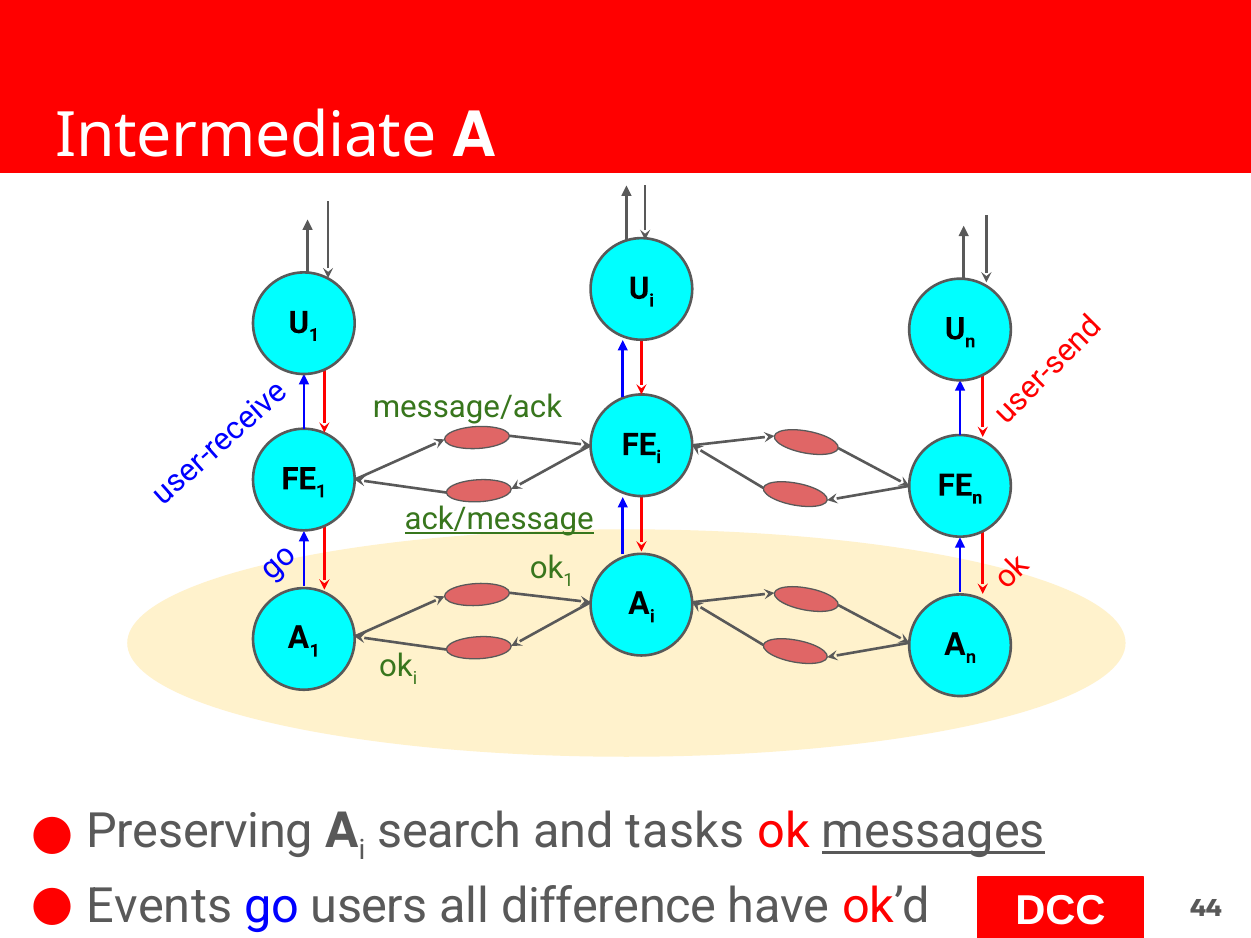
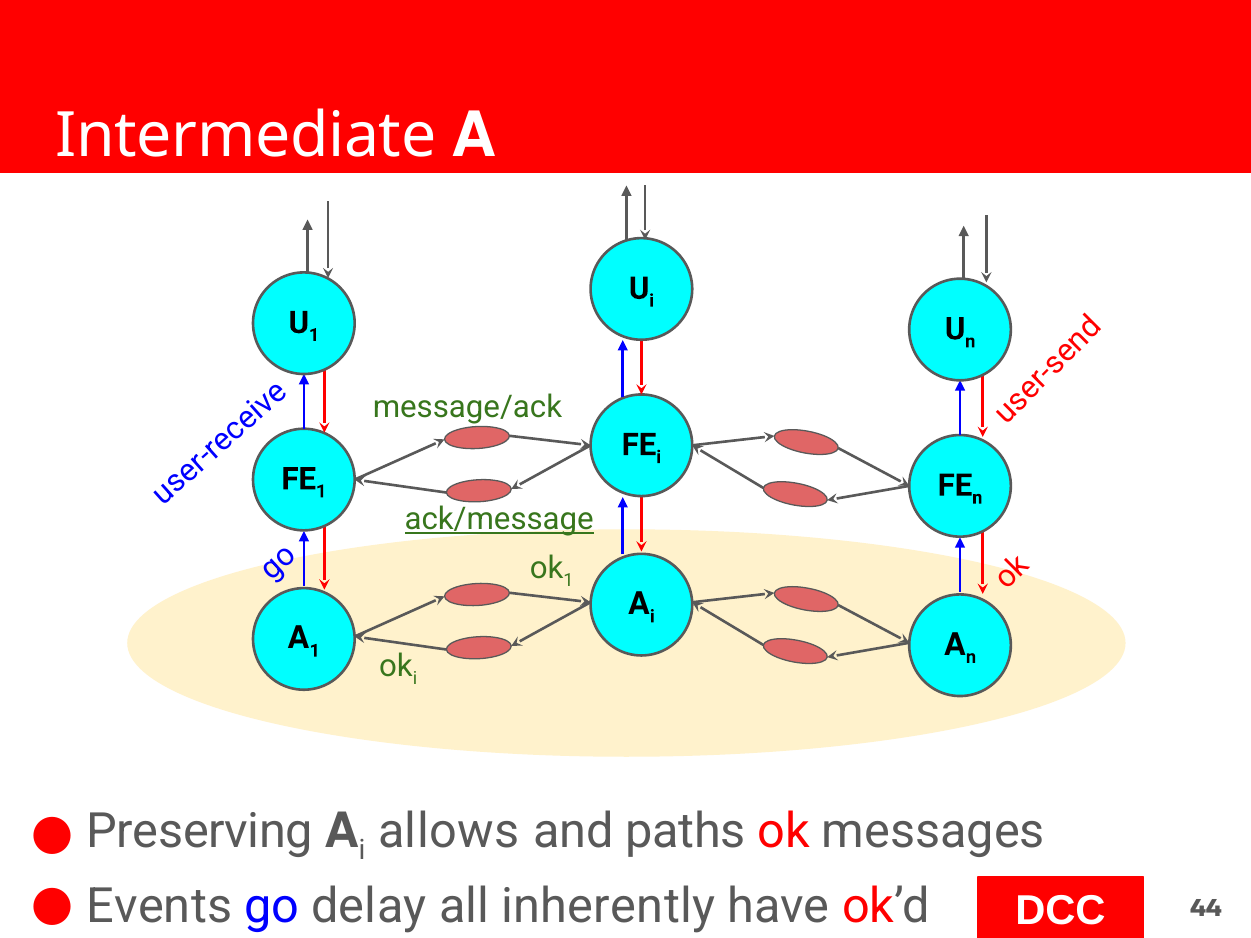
search: search -> allows (449, 831)
tasks: tasks -> paths (686, 831)
messages underline: present -> none (933, 831)
users: users -> delay (369, 907)
difference: difference -> inherently (608, 907)
